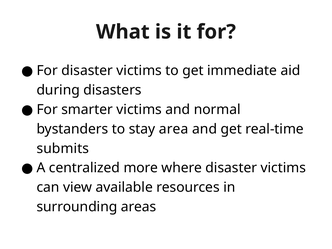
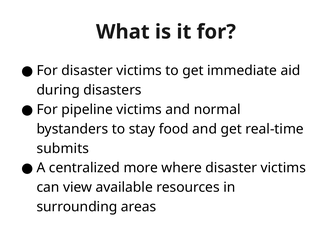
smarter: smarter -> pipeline (87, 110)
area: area -> food (174, 129)
